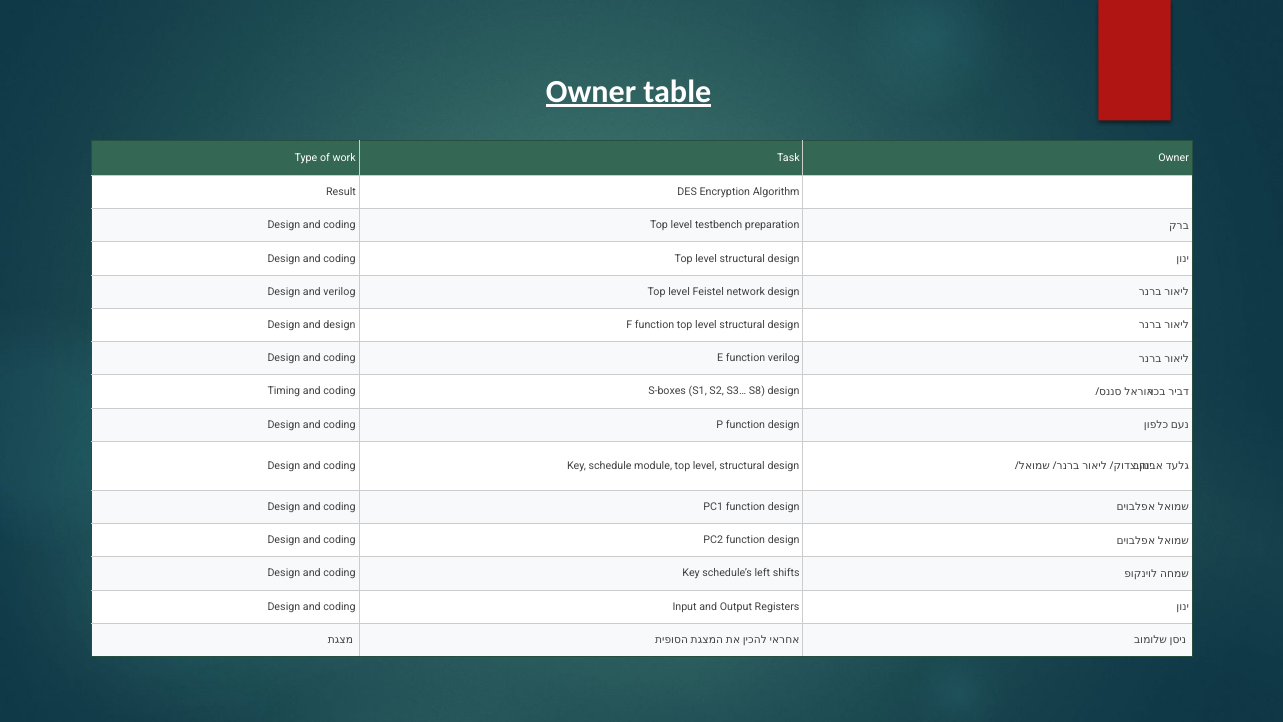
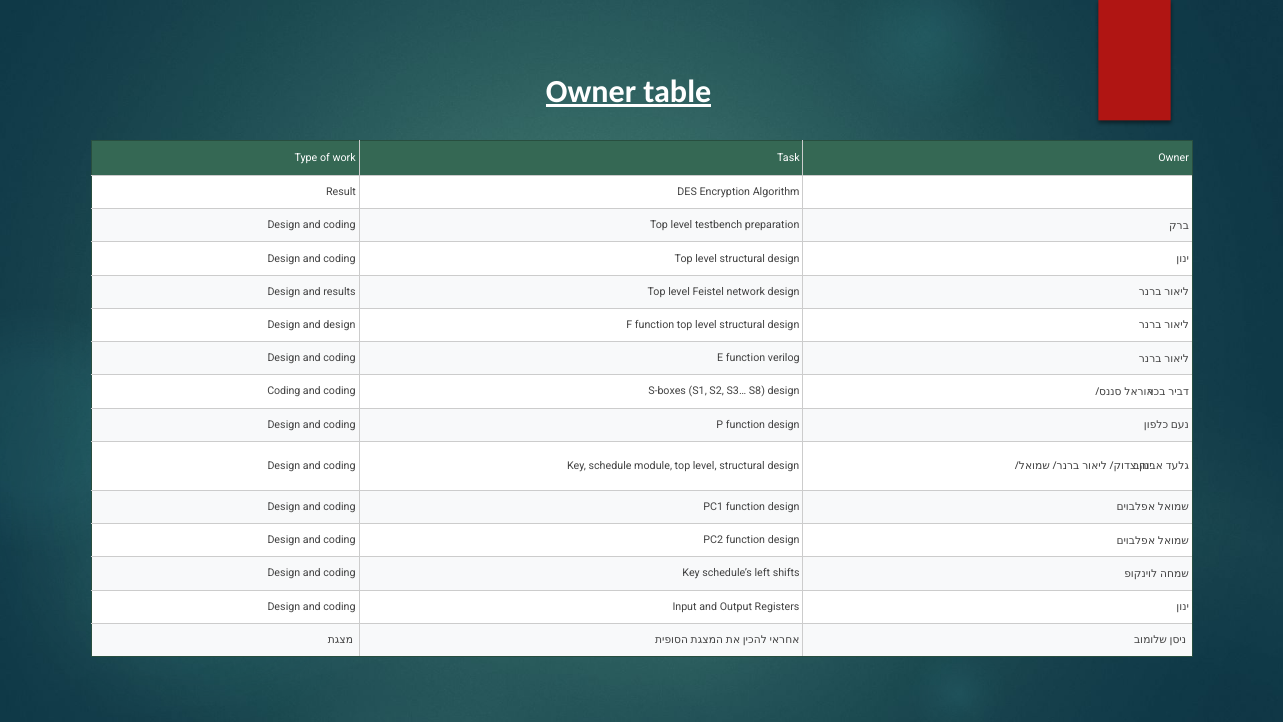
and verilog: verilog -> results (339, 292)
Timing: Timing -> Coding (284, 391)
